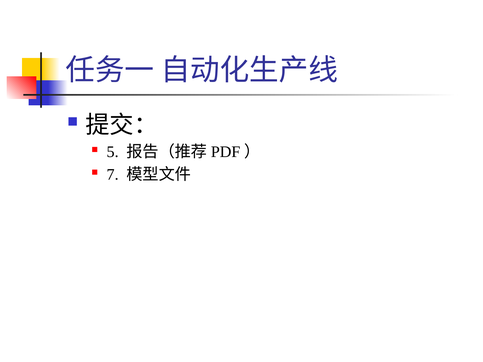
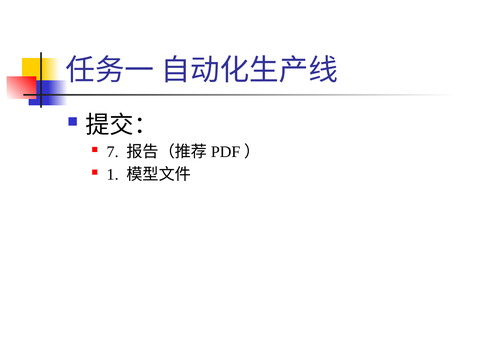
5: 5 -> 7 (113, 152)
7: 7 -> 1 (113, 175)
